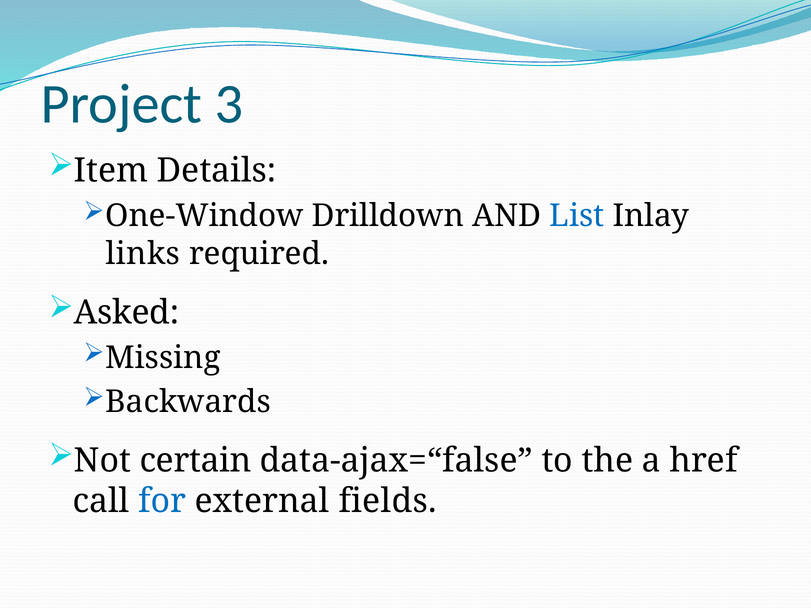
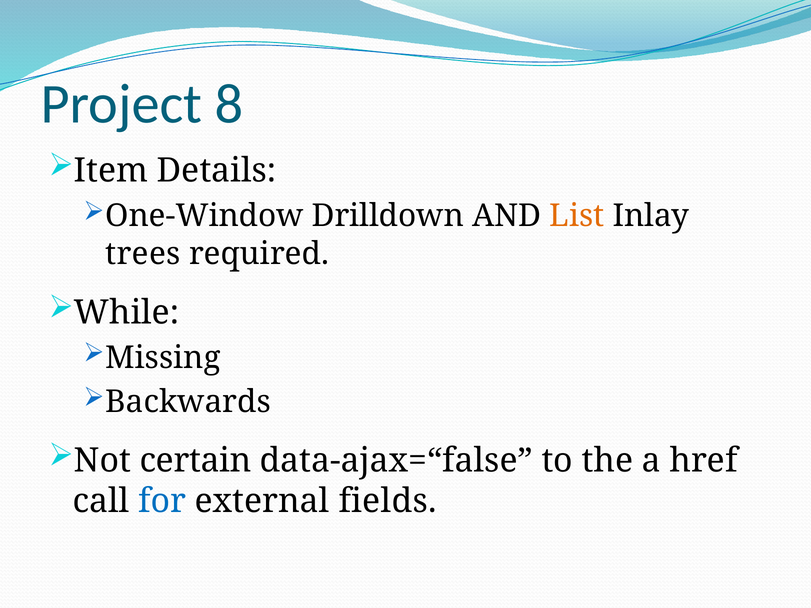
3: 3 -> 8 (229, 104)
List colour: blue -> orange (577, 216)
links: links -> trees (143, 254)
Asked: Asked -> While (127, 313)
